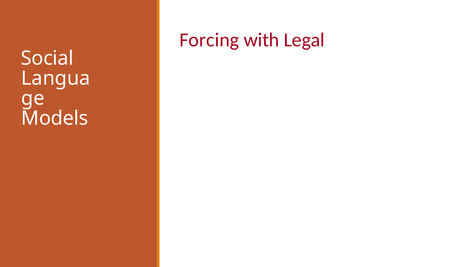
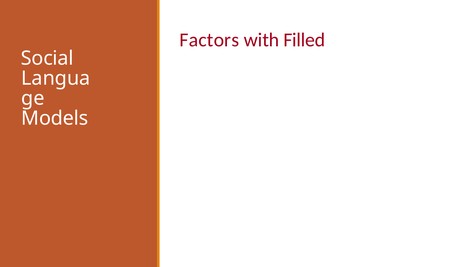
Forcing: Forcing -> Factors (209, 40)
Legal: Legal -> Filled (304, 40)
